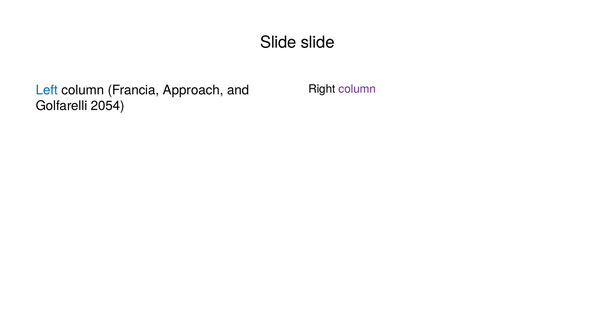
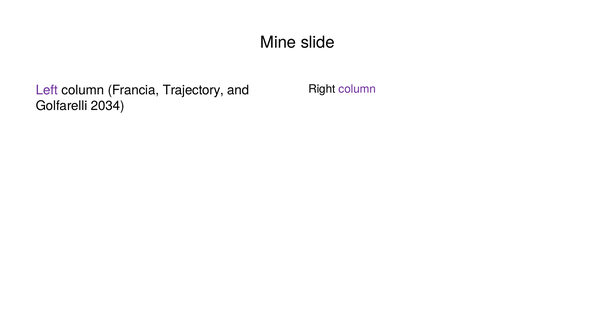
Slide: Slide -> Mine (278, 42)
Left colour: blue -> purple (47, 90)
Approach: Approach -> Trajectory (193, 90)
2054: 2054 -> 2034 (108, 106)
